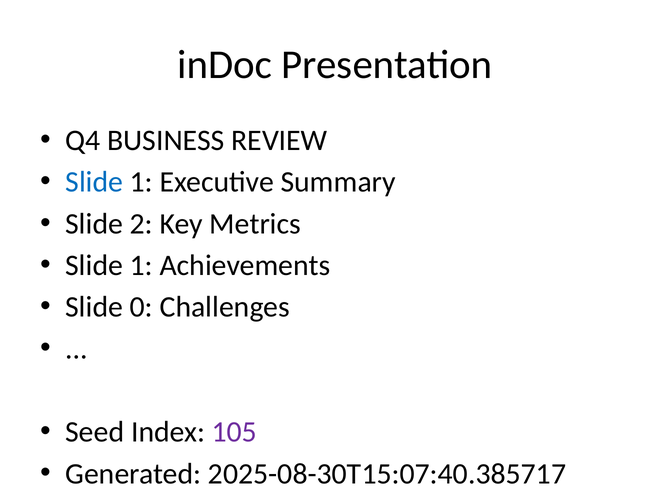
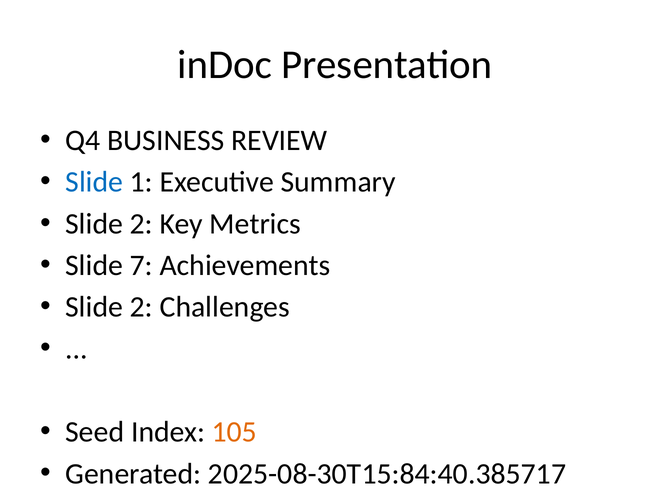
1: 1 -> 7 (141, 266)
0: 0 -> 2 (141, 307)
105 colour: purple -> orange (234, 432)
2025-08-30T15:07:40.385717: 2025-08-30T15:07:40.385717 -> 2025-08-30T15:84:40.385717 (387, 474)
